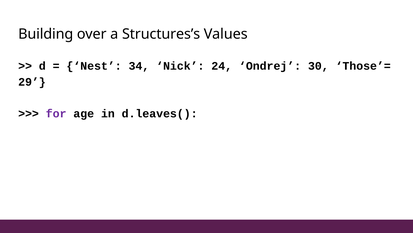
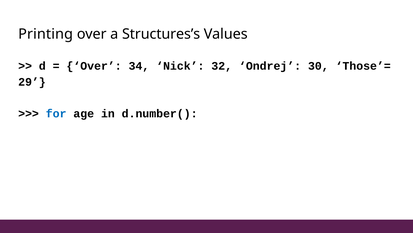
Building: Building -> Printing (46, 34)
Nest: Nest -> Over (94, 66)
24: 24 -> 32 (222, 66)
for colour: purple -> blue (56, 113)
d.leaves(: d.leaves( -> d.number( (160, 113)
